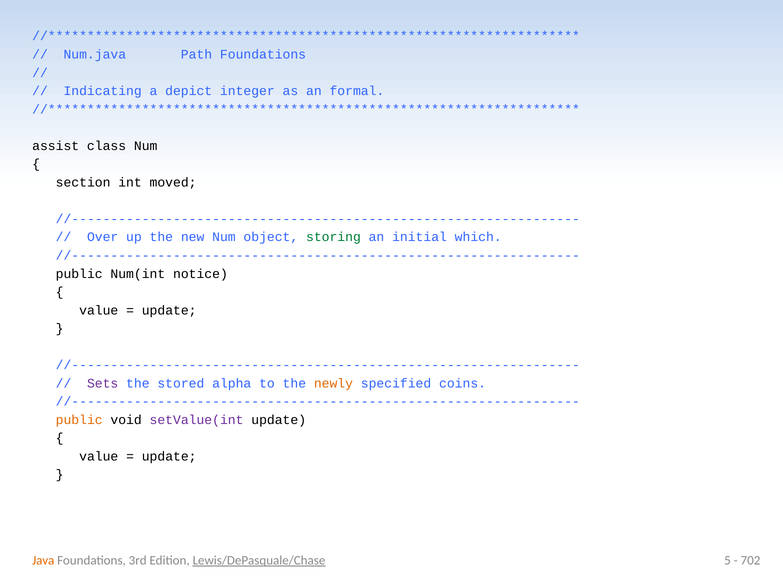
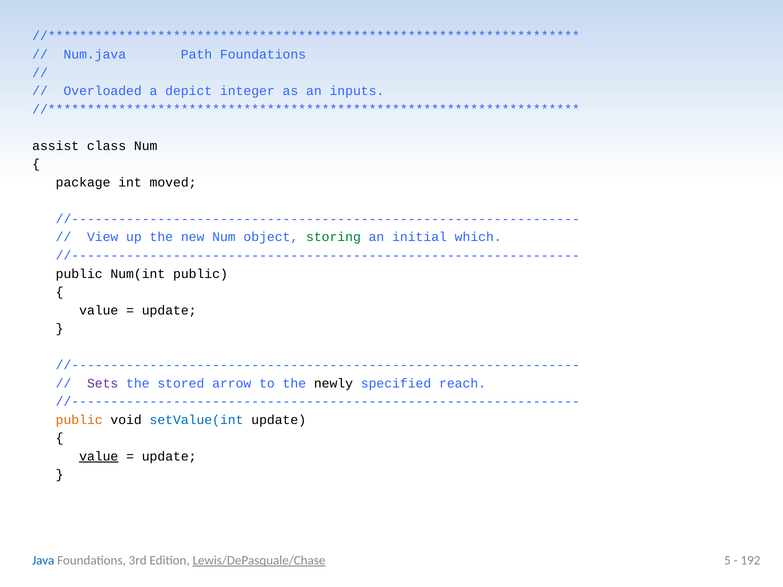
Indicating: Indicating -> Overloaded (103, 91)
formal: formal -> inputs (357, 91)
section: section -> package (83, 182)
Over: Over -> View (103, 237)
Num(int notice: notice -> public (200, 274)
alpha: alpha -> arrow (232, 383)
newly colour: orange -> black (333, 383)
coins: coins -> reach (463, 383)
setValue(int colour: purple -> blue (197, 420)
value underline: none -> present (99, 457)
Java colour: orange -> blue (43, 561)
702: 702 -> 192 (751, 561)
